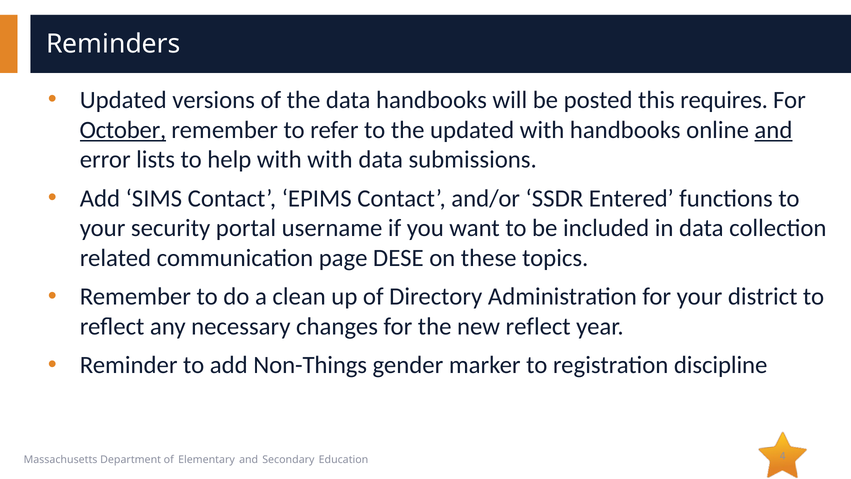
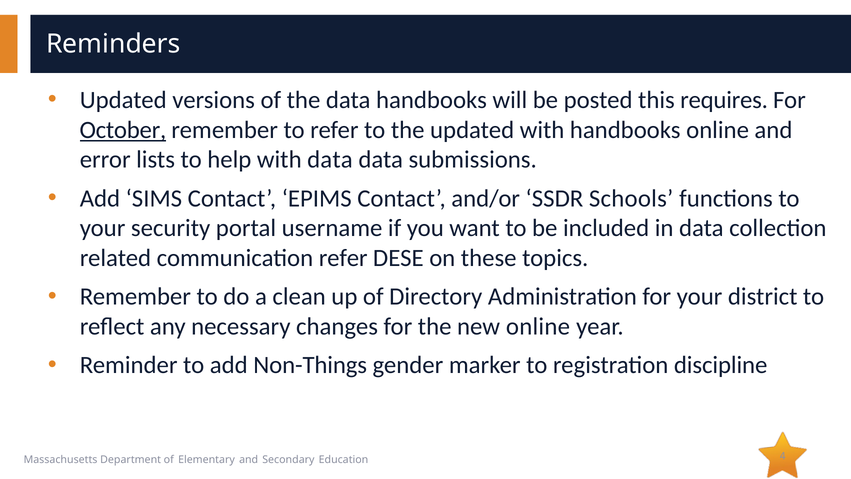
and underline: present -> none (773, 130)
with with: with -> data (330, 160)
Entered: Entered -> Schools (631, 198)
communication page: page -> refer (343, 258)
new reflect: reflect -> online (538, 326)
